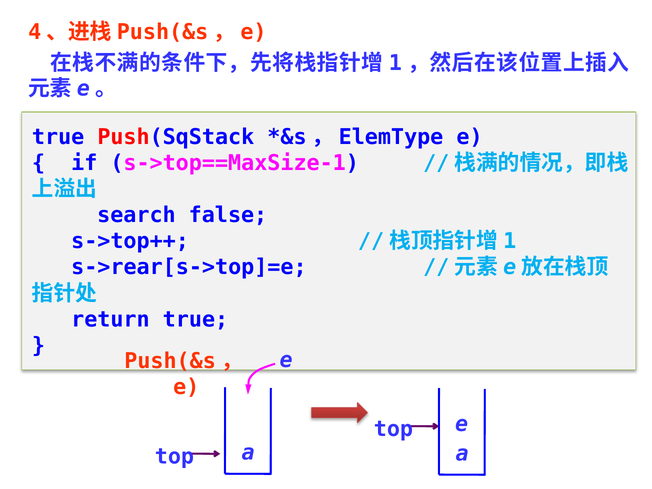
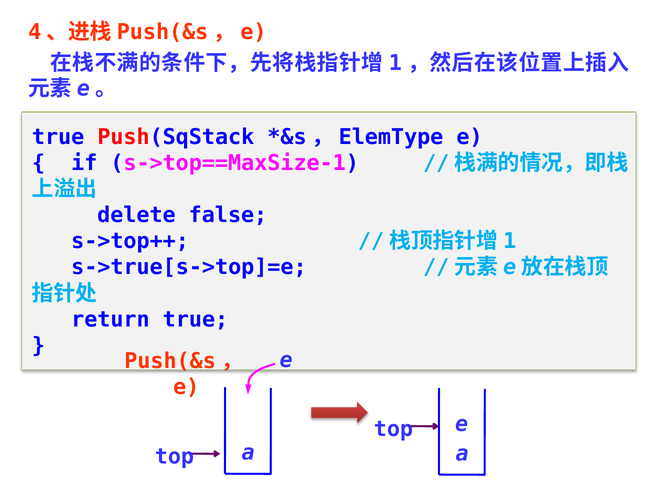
search: search -> delete (136, 215)
s->rear[s->top]=e: s->rear[s->top]=e -> s->true[s->top]=e (189, 267)
